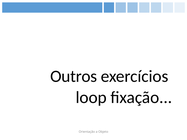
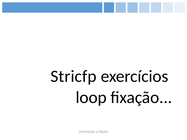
Outros: Outros -> Stricfp (73, 76)
